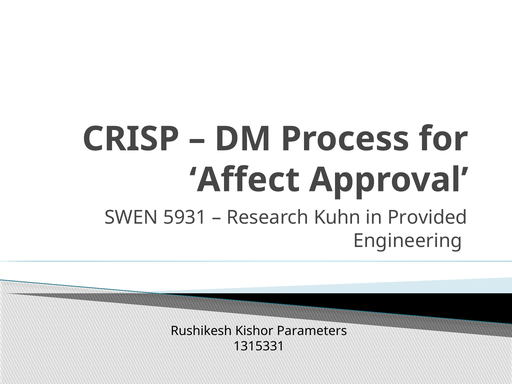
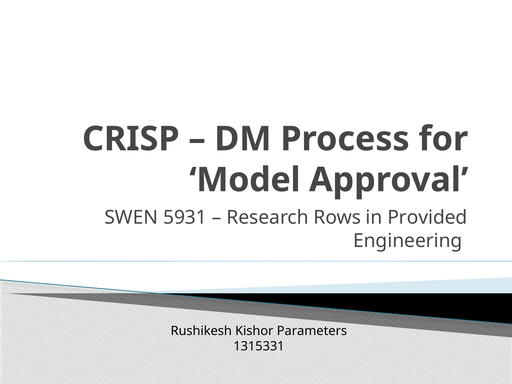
Affect: Affect -> Model (245, 180)
Kuhn: Kuhn -> Rows (337, 218)
